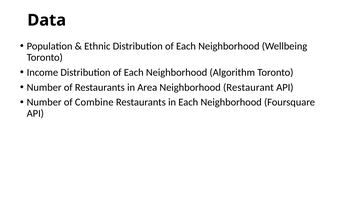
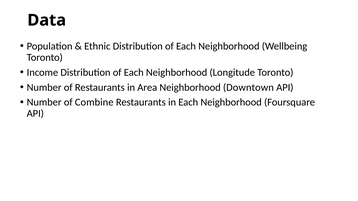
Algorithm: Algorithm -> Longitude (232, 72)
Restaurant: Restaurant -> Downtown (248, 87)
